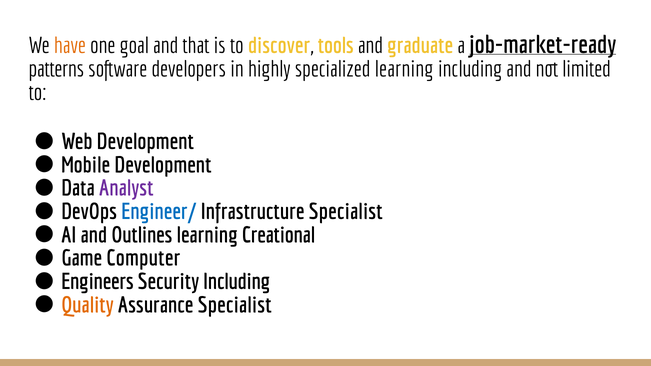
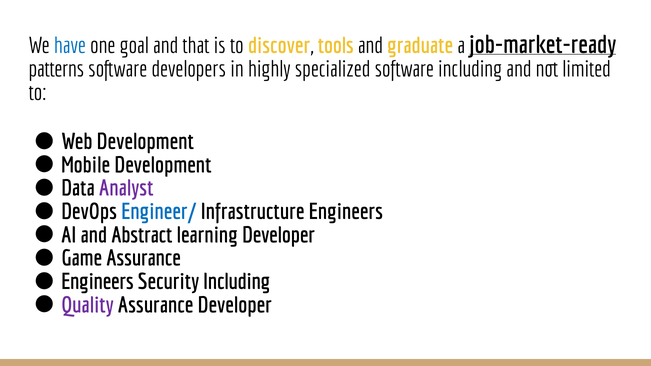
have colour: orange -> blue (70, 46)
specialized learning: learning -> software (404, 69)
Infrastructure Specialist: Specialist -> Engineers (346, 212)
Outlines: Outlines -> Abstract (142, 235)
learning Creational: Creational -> Developer (279, 235)
Game Computer: Computer -> Assurance (144, 259)
Quality colour: orange -> purple (88, 305)
Assurance Specialist: Specialist -> Developer (235, 305)
